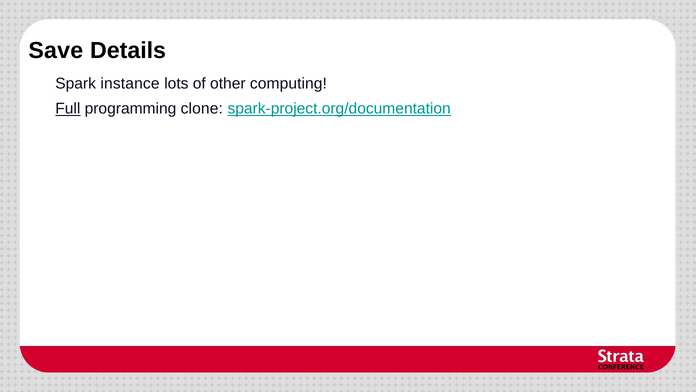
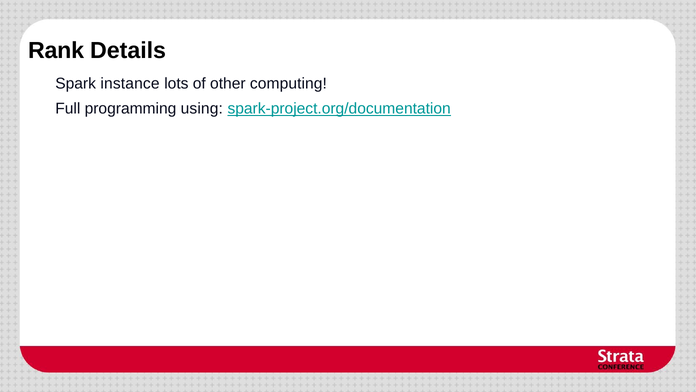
Save: Save -> Rank (56, 51)
Full underline: present -> none (68, 109)
clone: clone -> using (202, 109)
